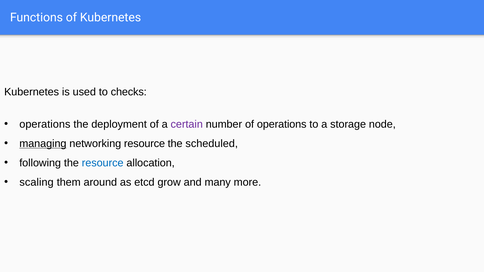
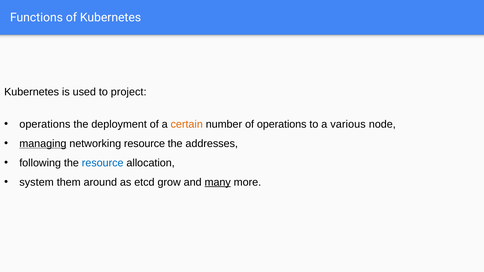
checks: checks -> project (129, 92)
certain colour: purple -> orange (187, 124)
storage: storage -> various (348, 124)
scheduled: scheduled -> addresses (212, 144)
scaling: scaling -> system (37, 182)
many underline: none -> present (218, 182)
